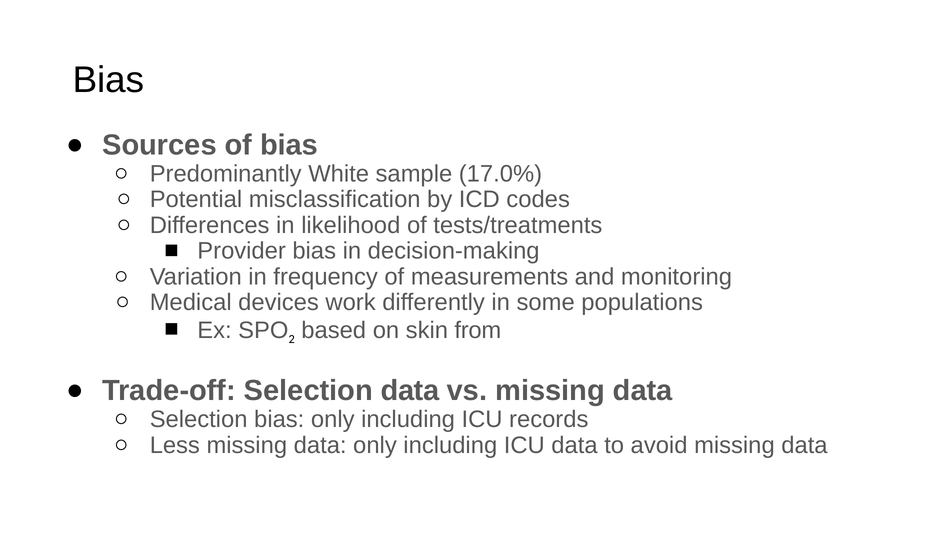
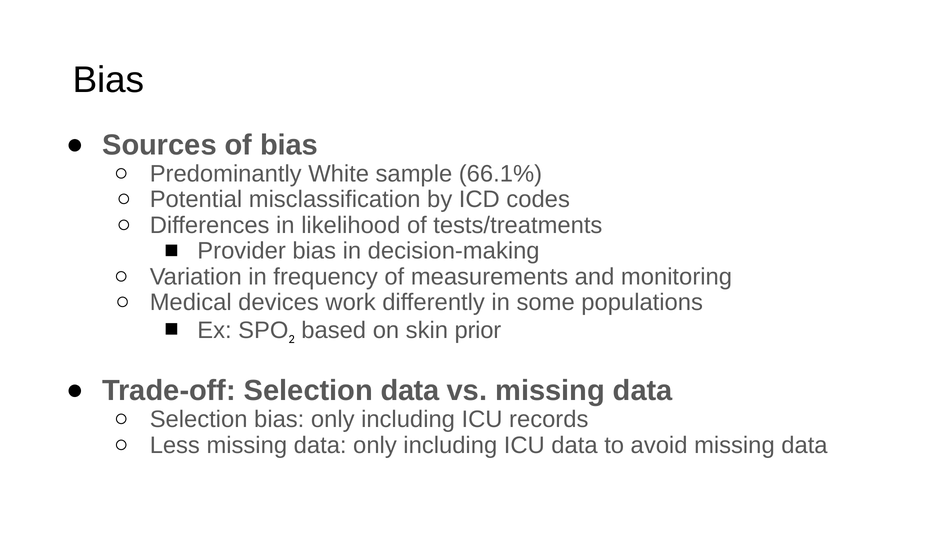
17.0%: 17.0% -> 66.1% (500, 174)
from: from -> prior (478, 330)
